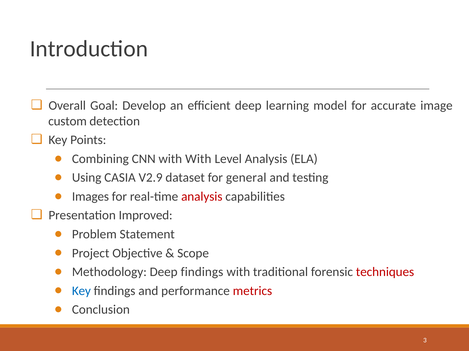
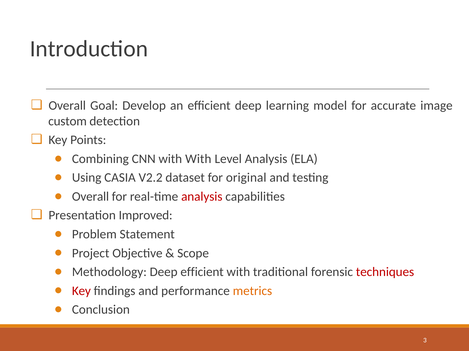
V2.9: V2.9 -> V2.2 (151, 178)
general: general -> original (246, 178)
Images: Images -> Overall (90, 197)
Deep findings: findings -> efficient (202, 273)
Key colour: blue -> red (81, 291)
metrics colour: red -> orange (252, 291)
